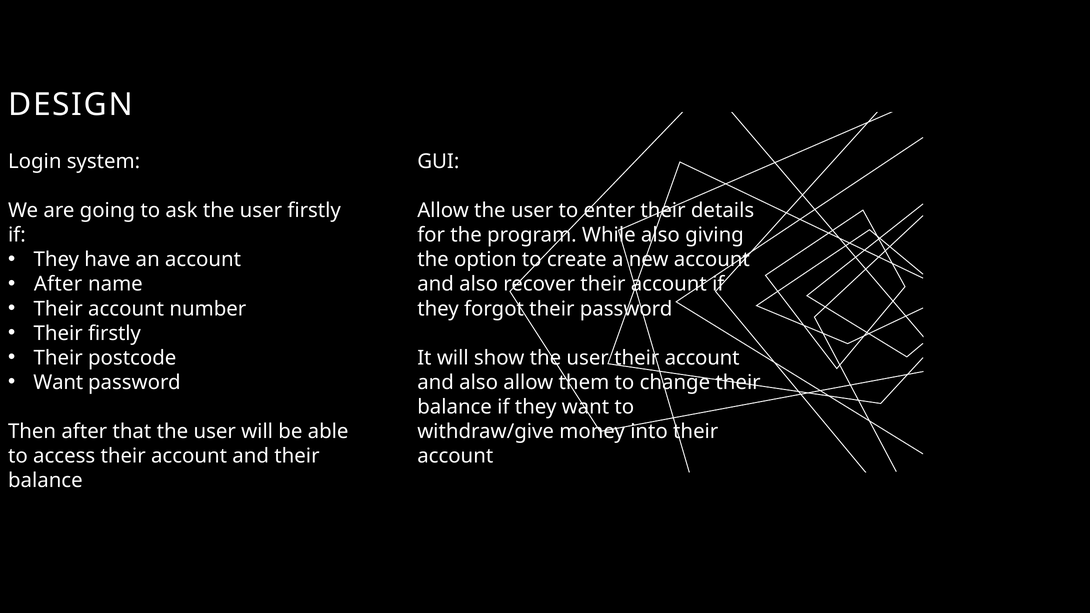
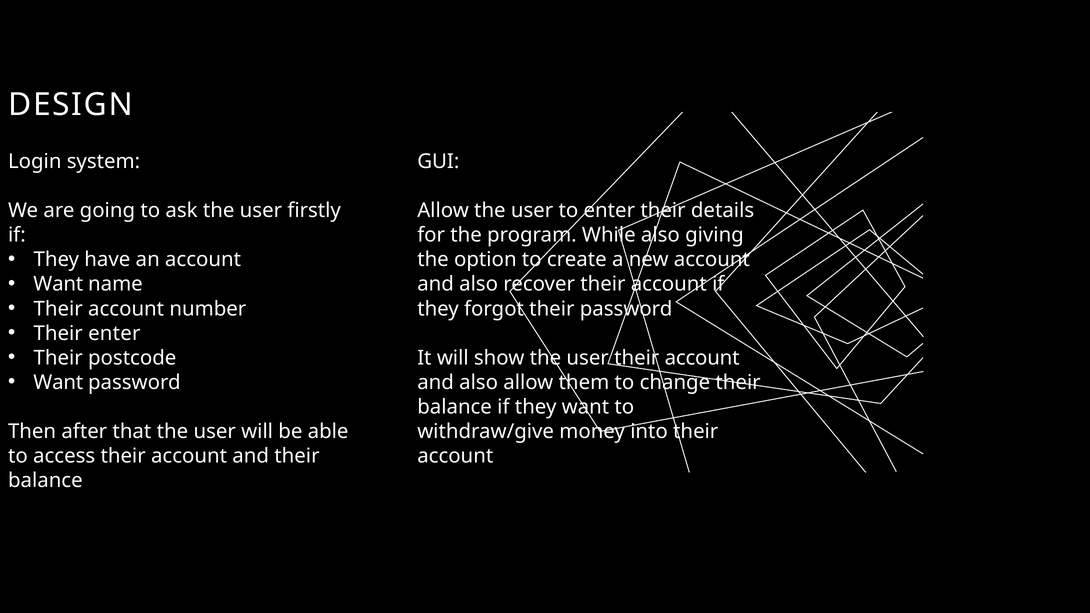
After: After -> Want (58, 284)
Their firstly: firstly -> enter (114, 333)
